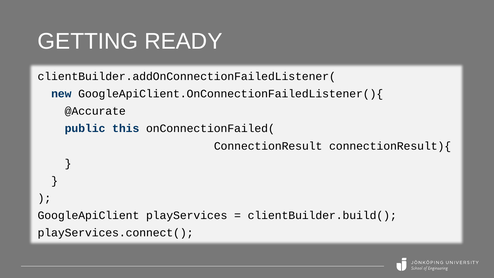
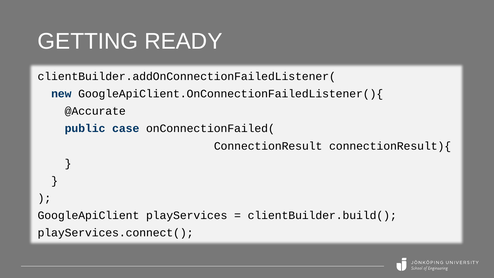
this: this -> case (126, 129)
